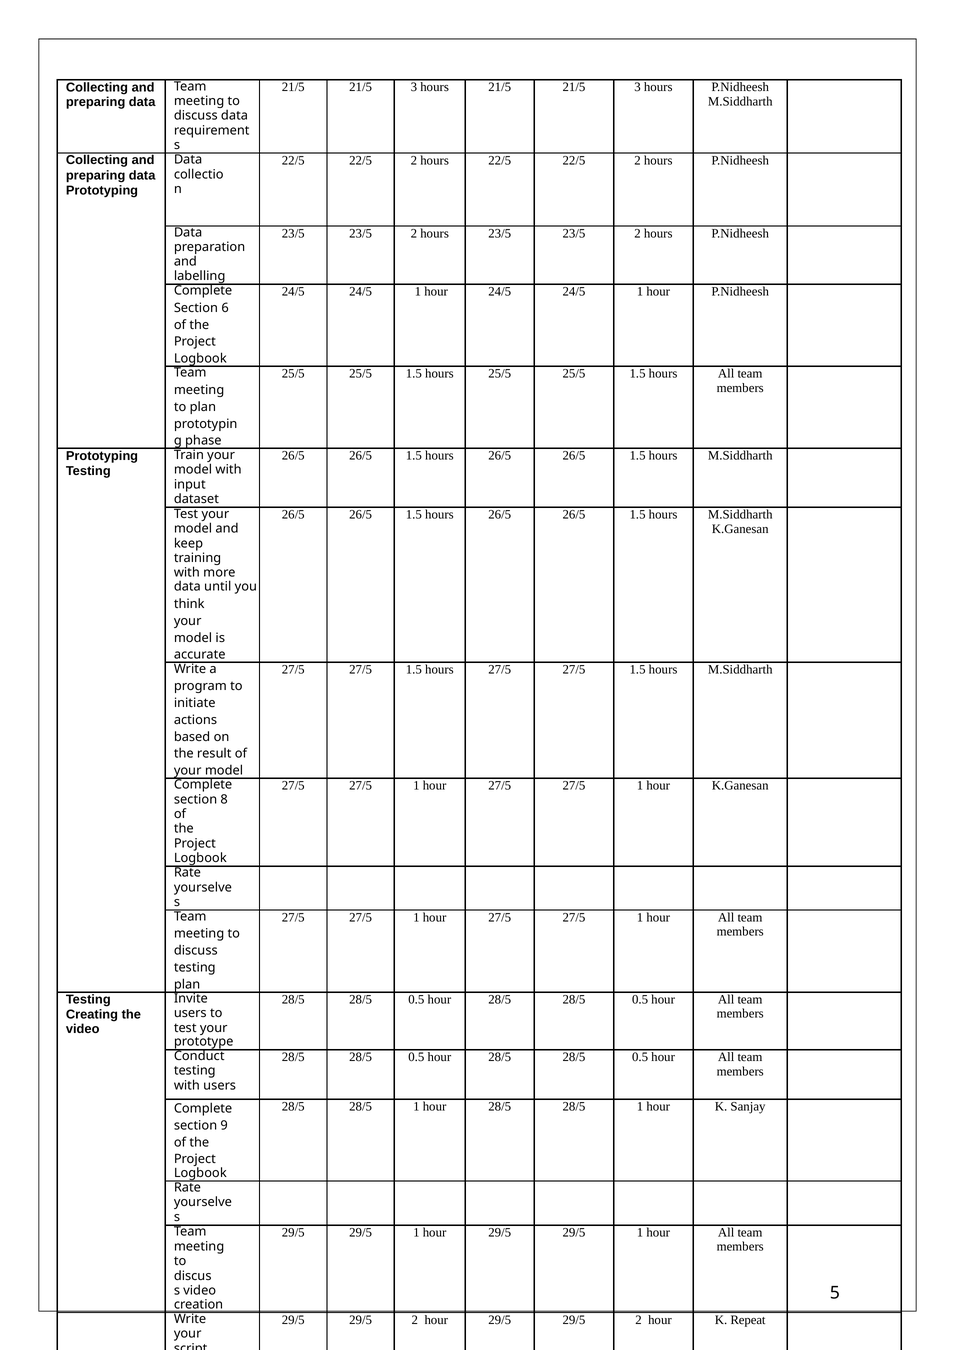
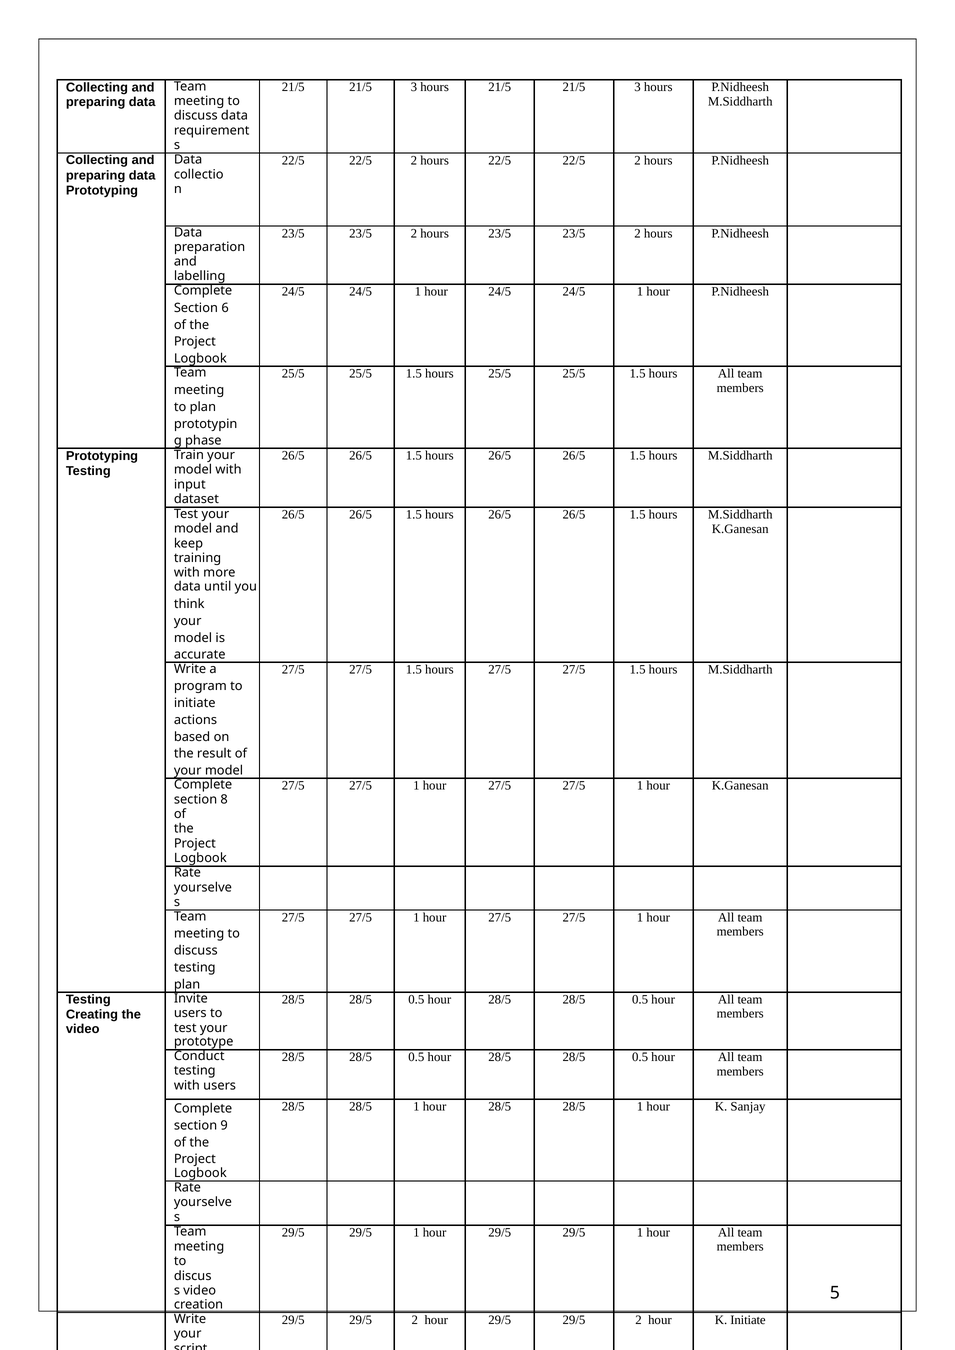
K Repeat: Repeat -> Initiate (748, 1320)
